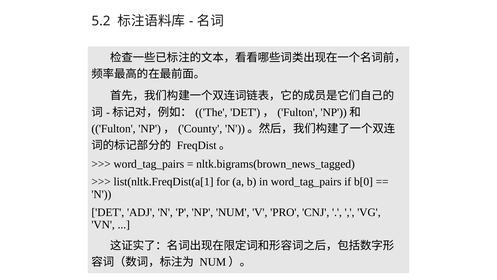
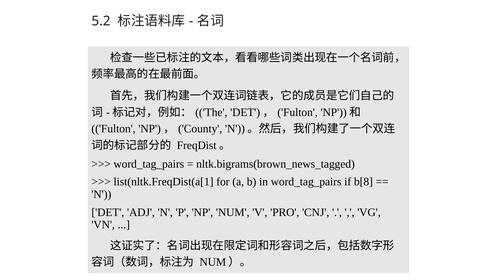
b[0: b[0 -> b[8 (363, 182)
